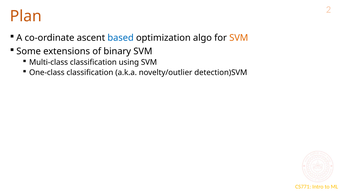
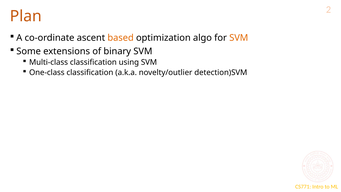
based colour: blue -> orange (121, 38)
